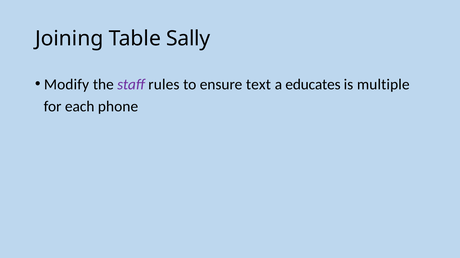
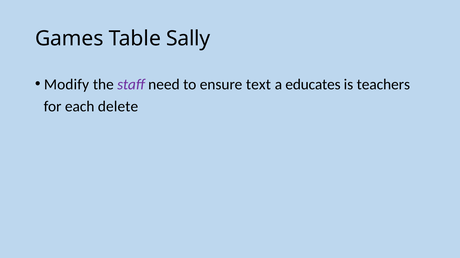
Joining: Joining -> Games (69, 39)
rules: rules -> need (164, 85)
multiple: multiple -> teachers (383, 85)
phone: phone -> delete (118, 107)
